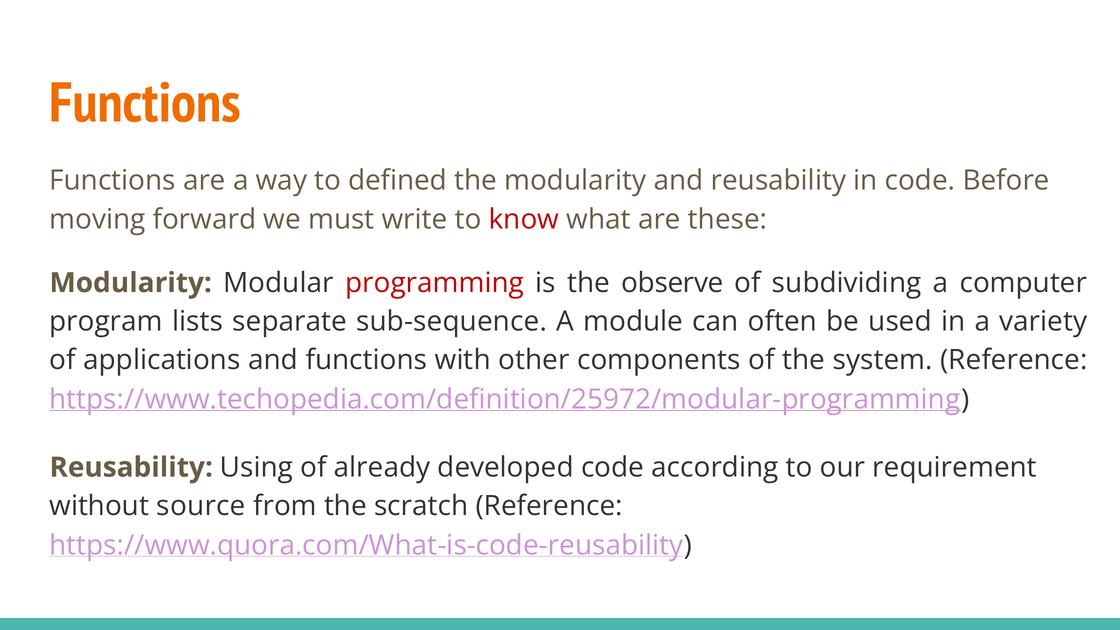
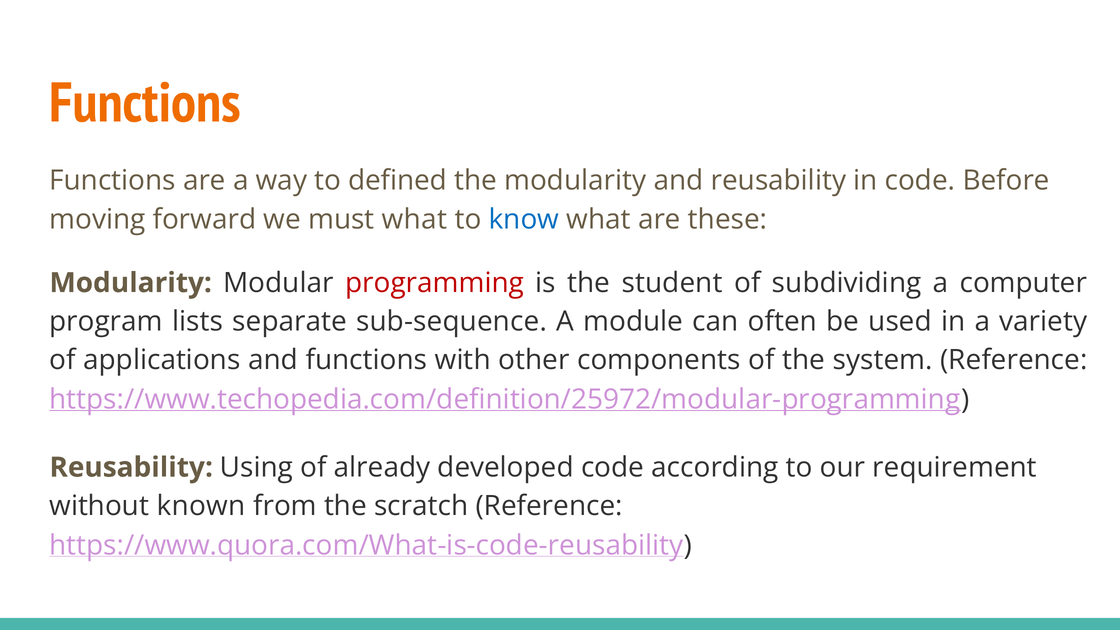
must write: write -> what (414, 219)
know colour: red -> blue (524, 219)
observe: observe -> student (672, 283)
source: source -> known (201, 506)
